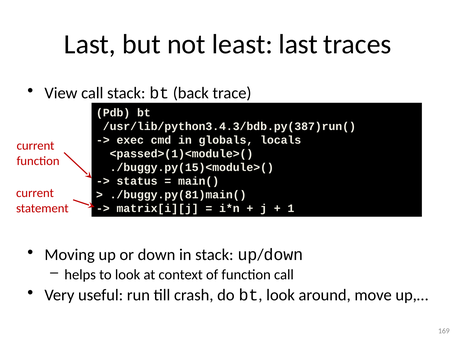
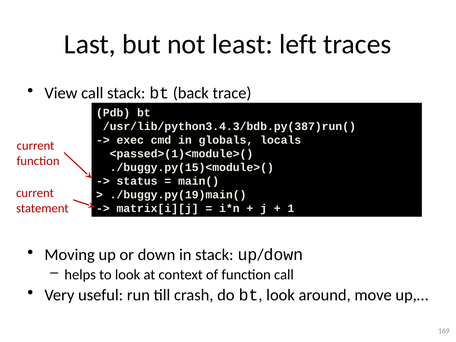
least last: last -> left (298, 44)
./buggy.py(81)main(: ./buggy.py(81)main( -> ./buggy.py(19)main( (178, 195)
